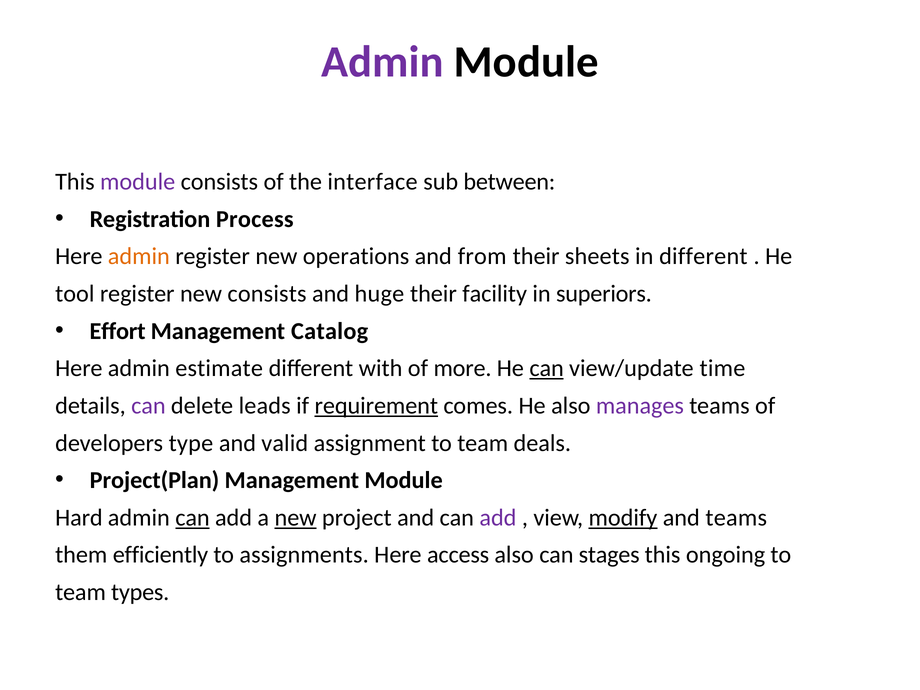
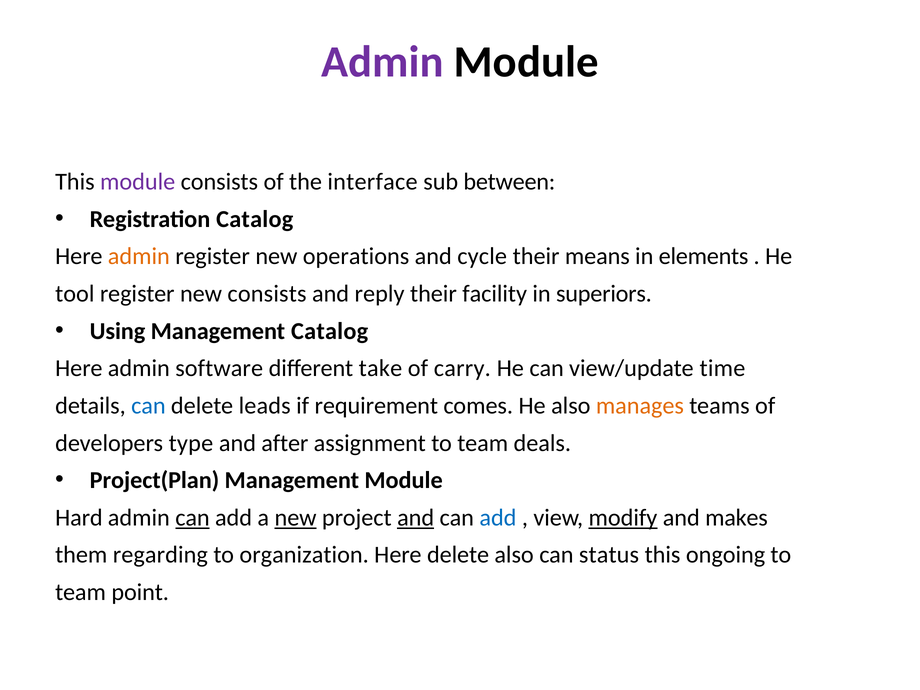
Registration Process: Process -> Catalog (255, 219)
from: from -> cycle (482, 256)
sheets: sheets -> means (597, 256)
in different: different -> elements (704, 256)
huge: huge -> reply (380, 294)
Effort: Effort -> Using (118, 331)
estimate: estimate -> software (219, 368)
with: with -> take (380, 368)
more: more -> carry (462, 368)
can underline: present -> none (547, 368)
can colour: purple -> blue (148, 406)
requirement underline: present -> none (376, 406)
manages colour: purple -> orange (640, 406)
valid: valid -> after (285, 443)
and underline: none -> present (416, 518)
add colour: purple -> blue (498, 518)
and teams: teams -> makes (736, 518)
efficiently: efficiently -> regarding (160, 555)
assignments: assignments -> organization (304, 555)
Here access: access -> delete (458, 555)
stages: stages -> status (609, 555)
types: types -> point (140, 592)
